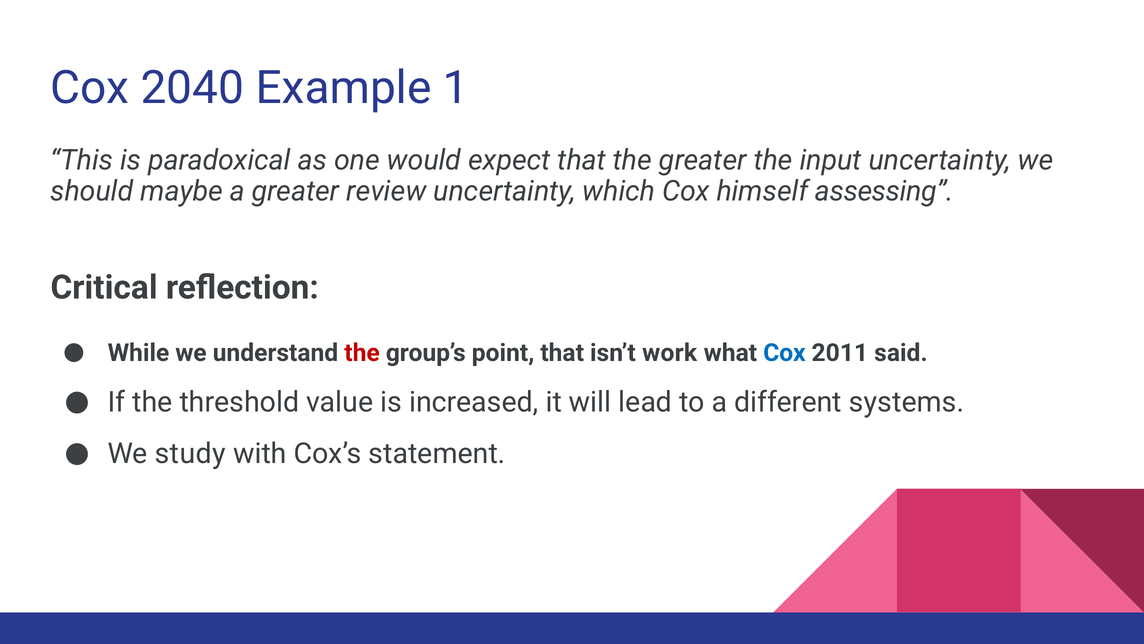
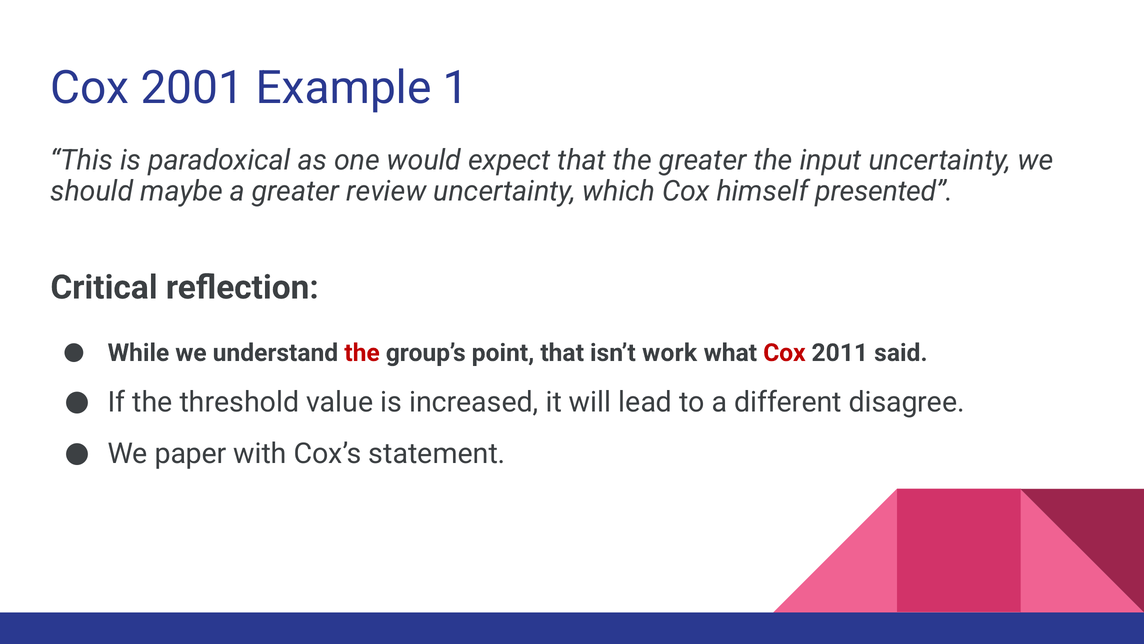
2040: 2040 -> 2001 (192, 88)
assessing: assessing -> presented (884, 191)
Cox colour: blue -> red (784, 353)
systems: systems -> disagree (907, 402)
study: study -> paper (190, 453)
